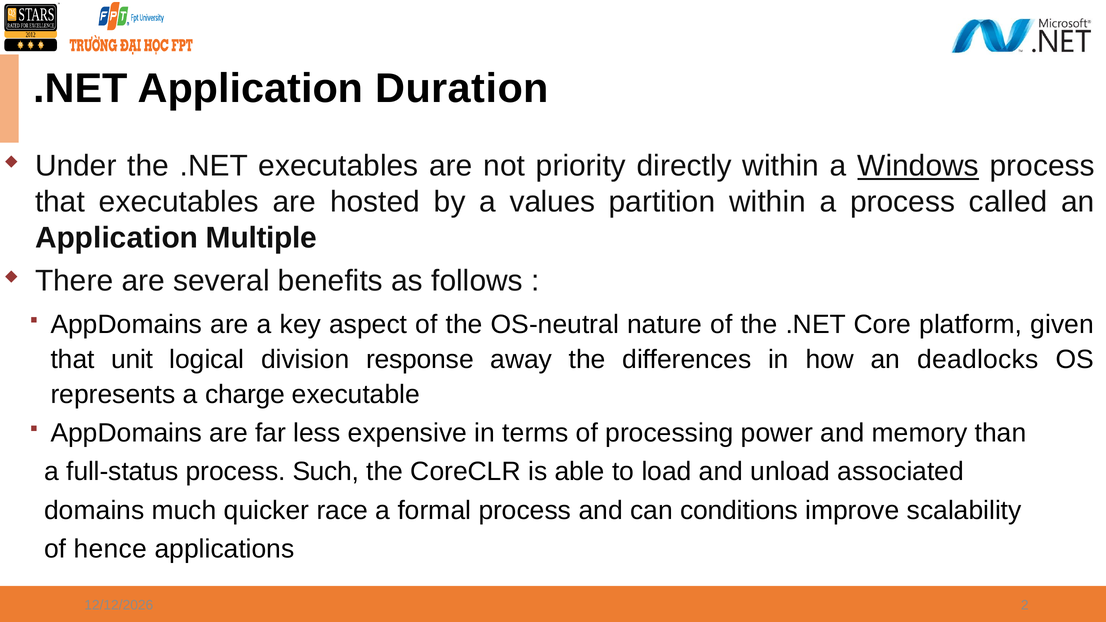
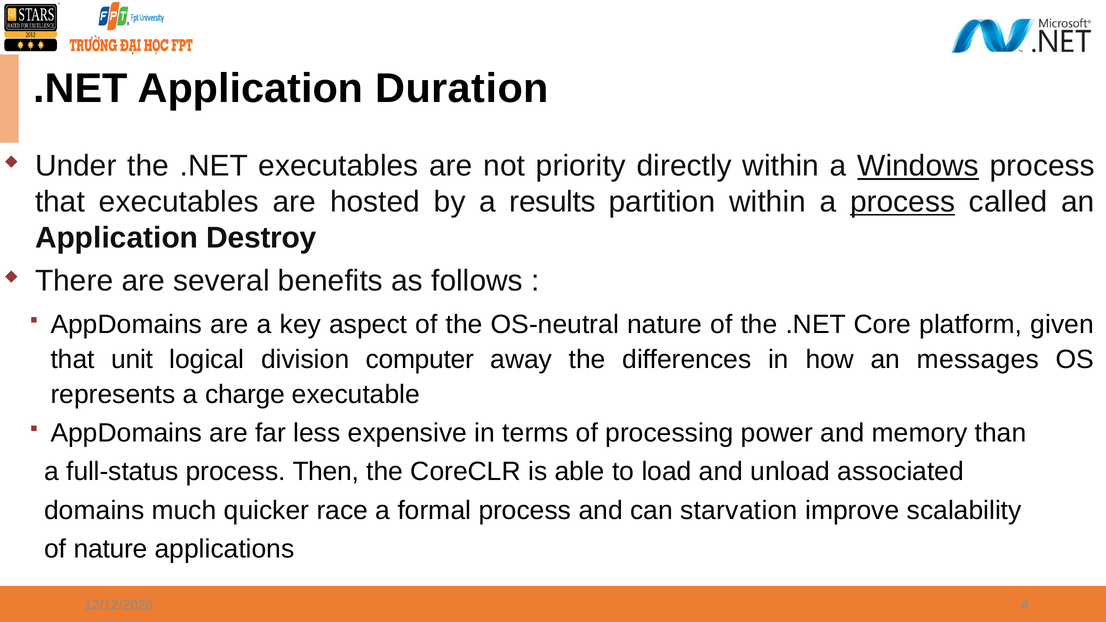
values: values -> results (553, 202)
process underline: none -> present (903, 202)
Multiple: Multiple -> Destroy (261, 238)
response: response -> computer (420, 359)
deadlocks: deadlocks -> messages (978, 359)
Such: Such -> Then (326, 472)
conditions: conditions -> starvation (739, 510)
of hence: hence -> nature (111, 549)
2: 2 -> 4 (1025, 605)
